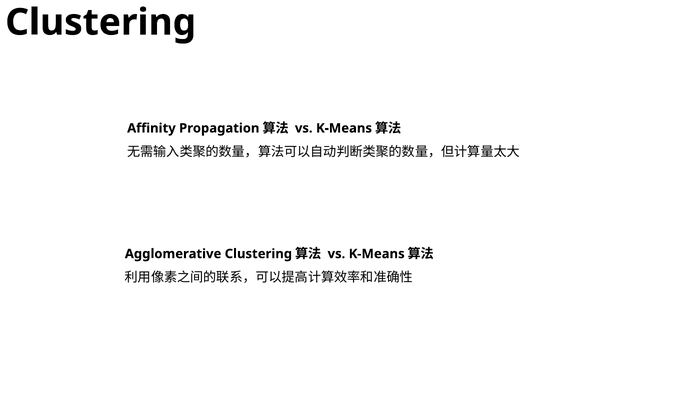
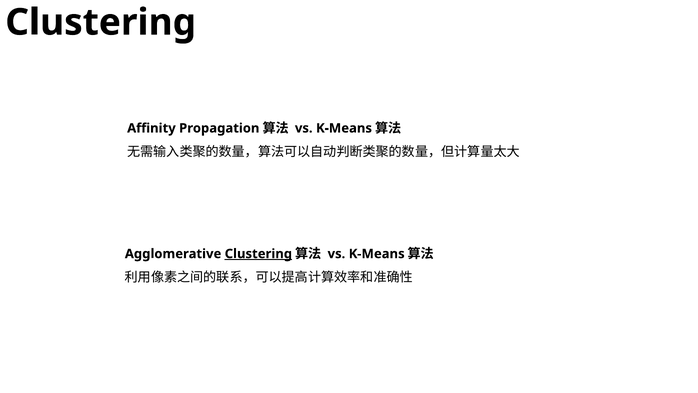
Clustering underline: none -> present (258, 254)
